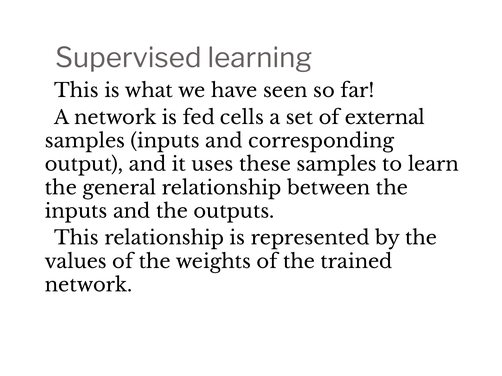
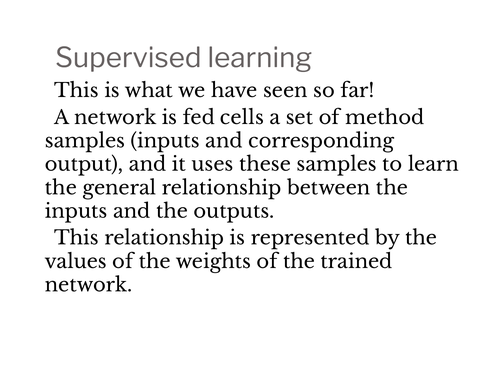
external: external -> method (385, 118)
